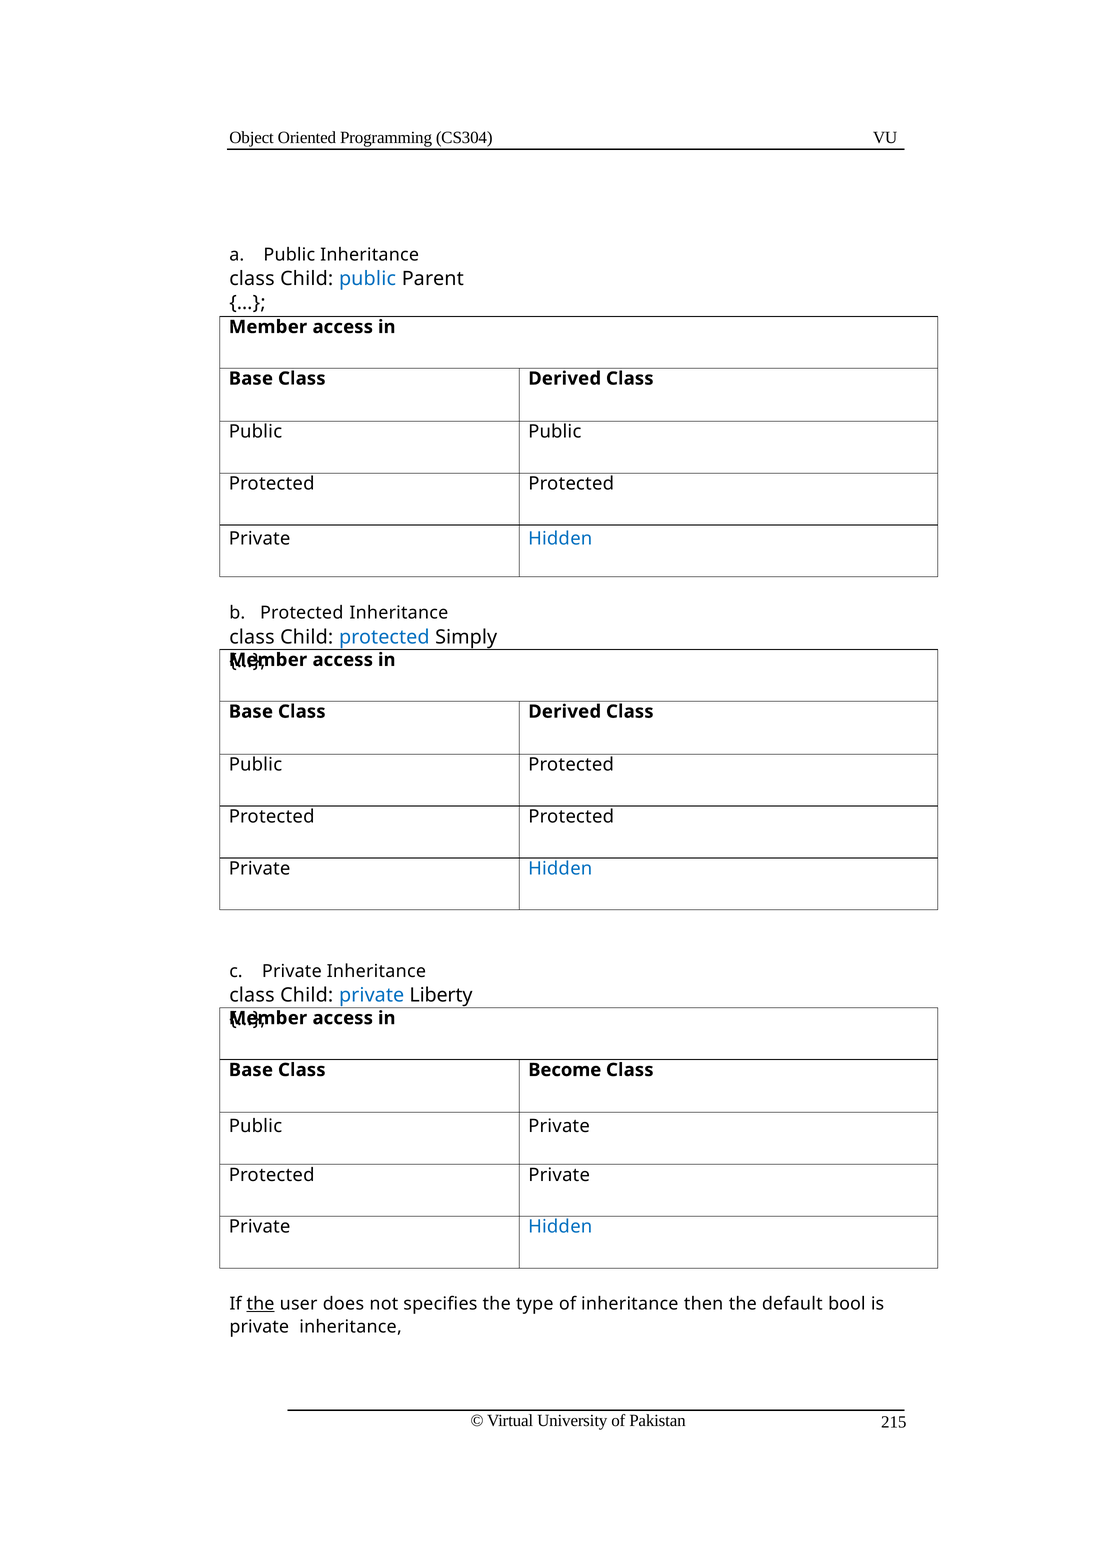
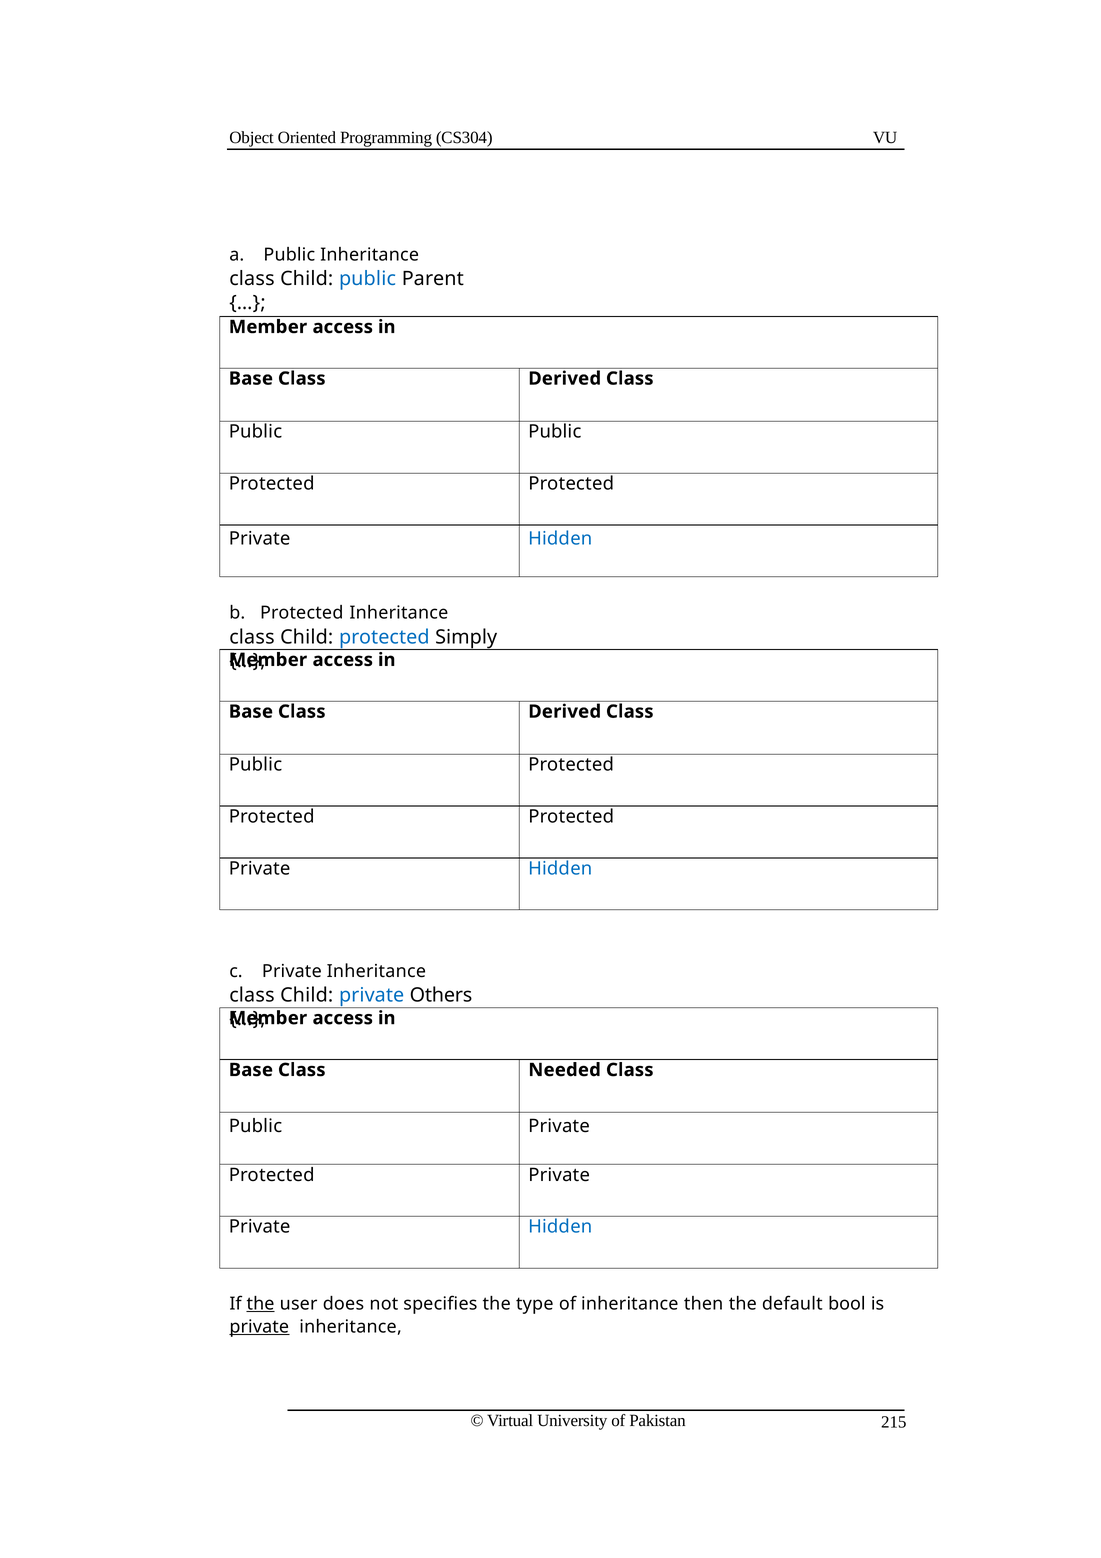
Liberty: Liberty -> Others (441, 995)
Become: Become -> Needed (565, 1070)
private underline: none -> present (259, 1327)
